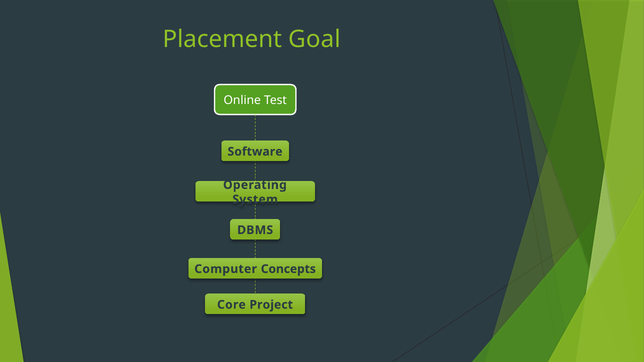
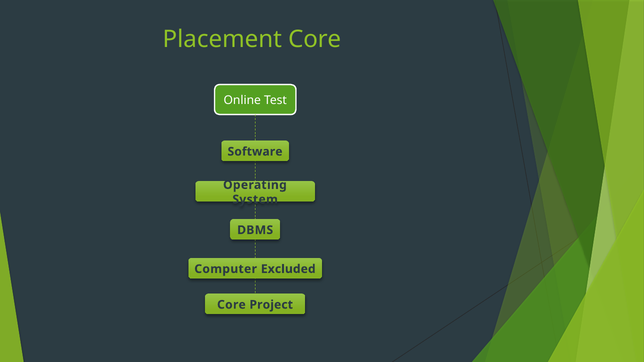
Placement Goal: Goal -> Core (315, 39)
Concepts: Concepts -> Excluded (288, 269)
